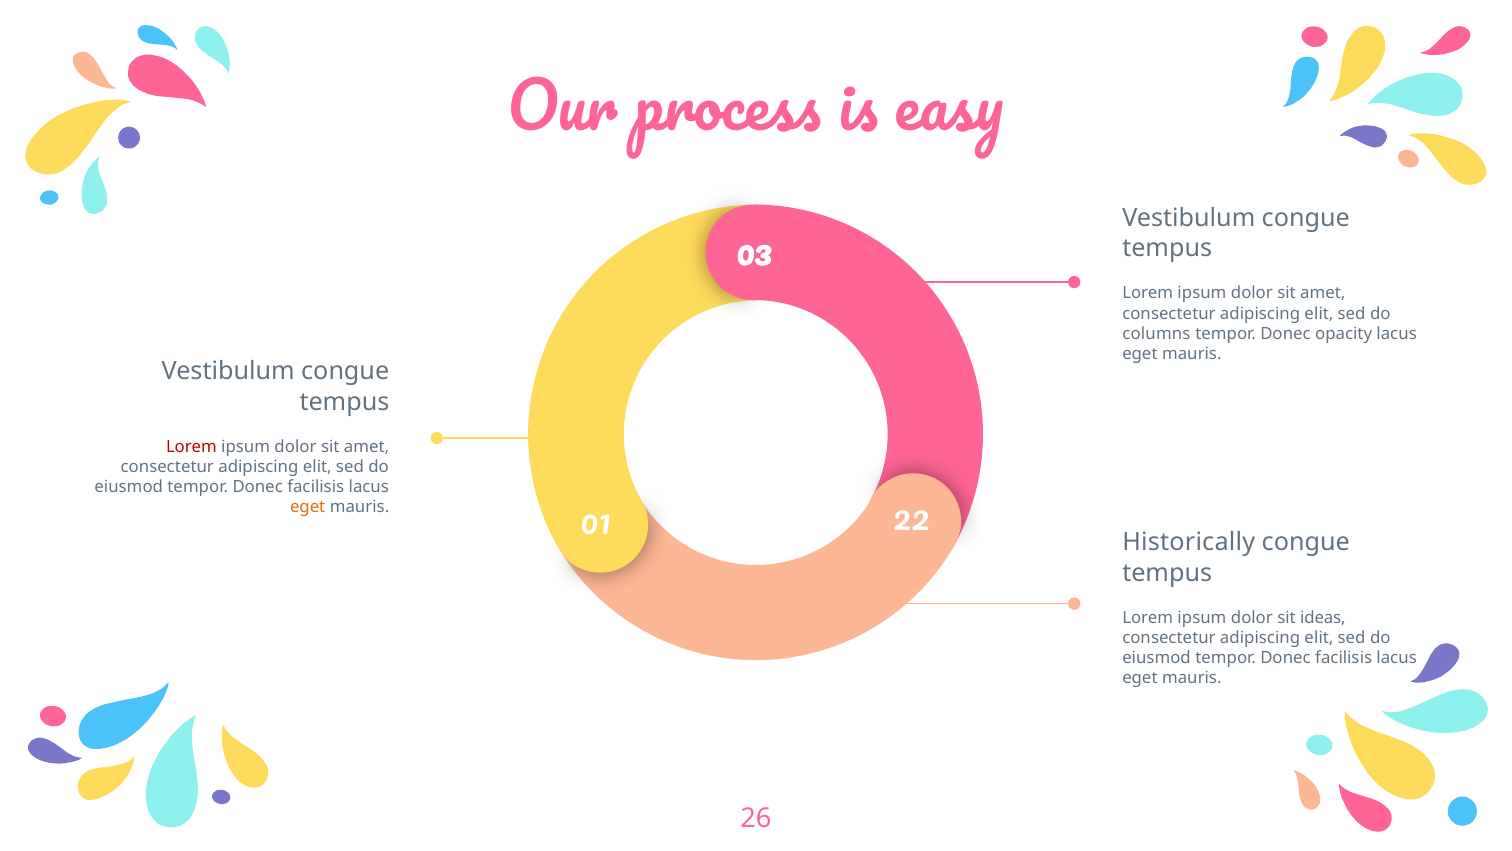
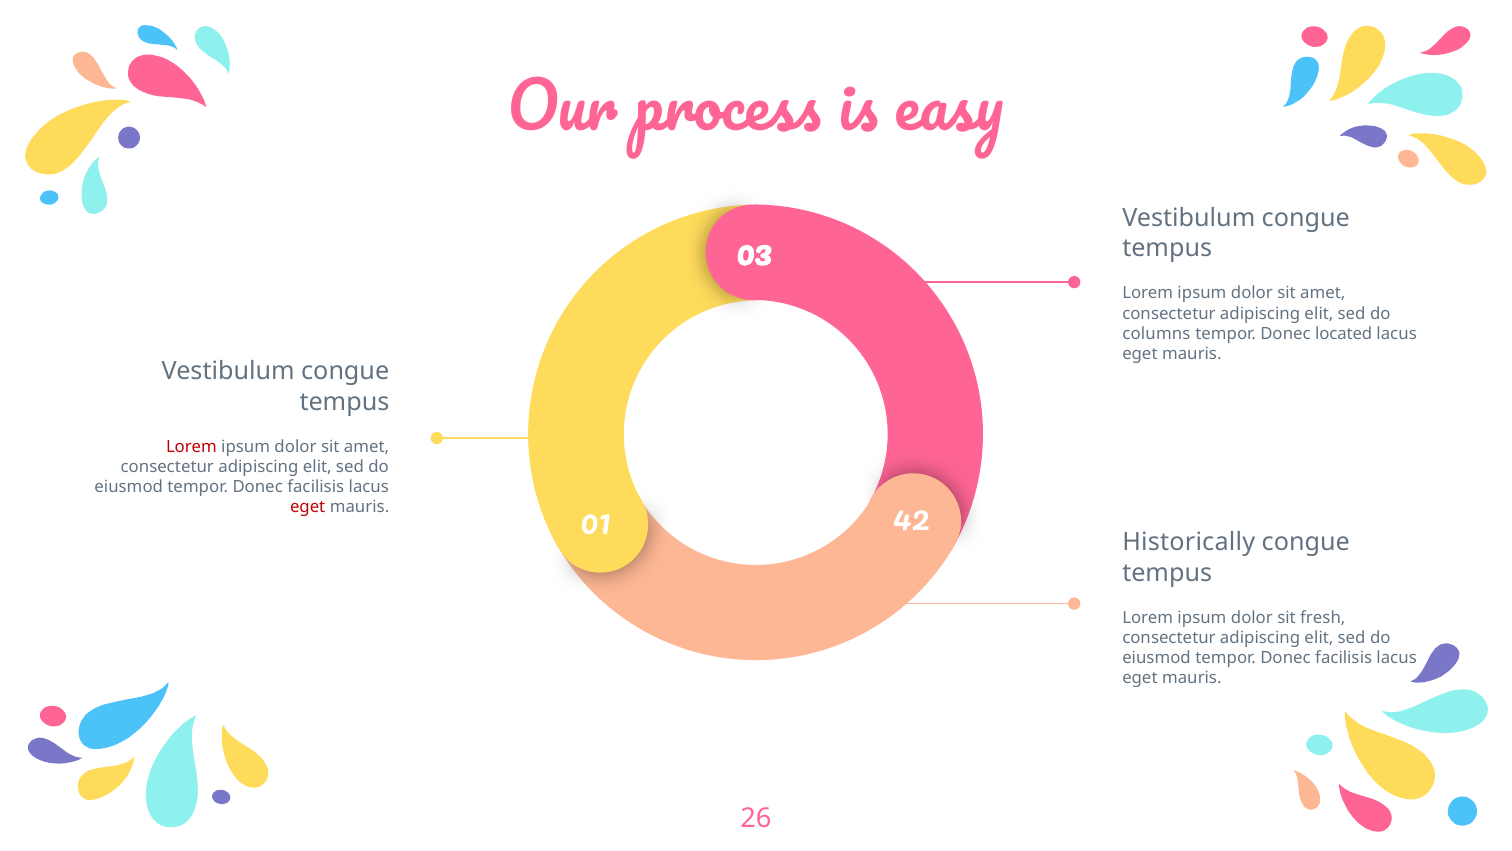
opacity: opacity -> located (1344, 333)
eget colour: orange -> red (308, 507)
22: 22 -> 42 (911, 519)
ideas: ideas -> fresh (1323, 617)
